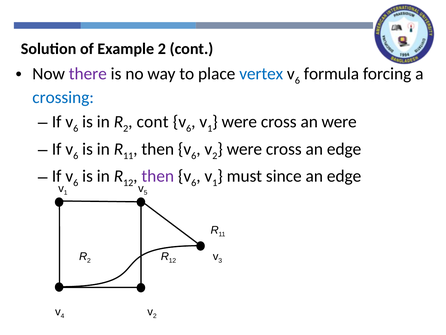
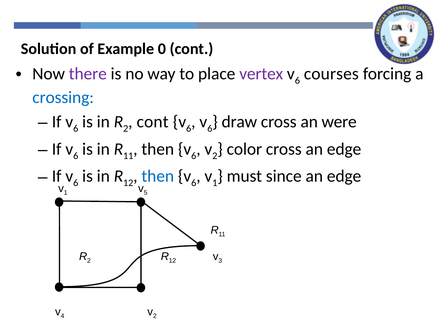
Example 2: 2 -> 0 (162, 49)
vertex colour: blue -> purple (261, 74)
formula: formula -> courses (331, 74)
1: 1 -> 6 (210, 128)
were: were -> draw (239, 122)
were: were -> color (244, 149)
then colour: purple -> blue (158, 176)
